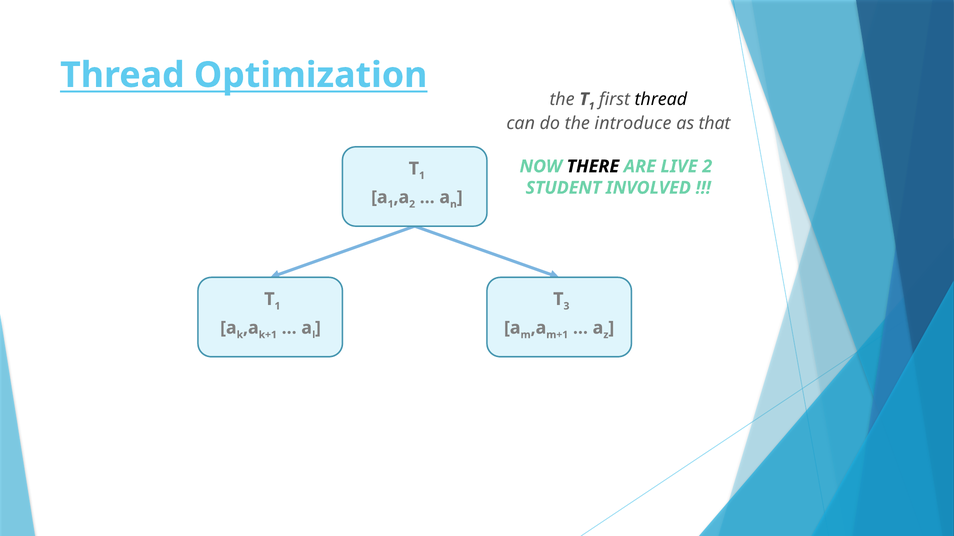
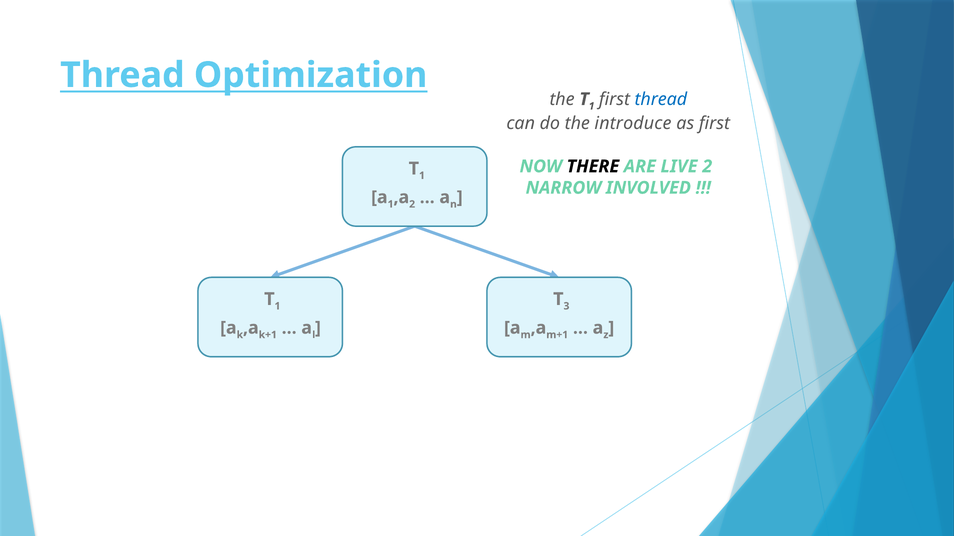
thread colour: black -> blue (661, 99)
as that: that -> first (714, 124)
STUDENT: STUDENT -> NARROW (563, 188)
